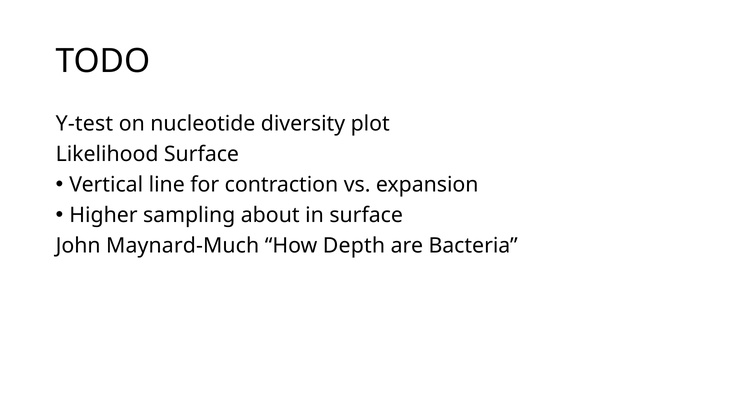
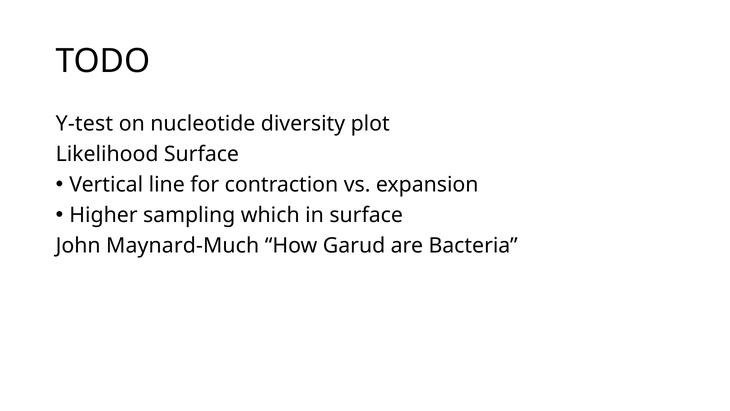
about: about -> which (270, 215)
Depth: Depth -> Garud (354, 246)
